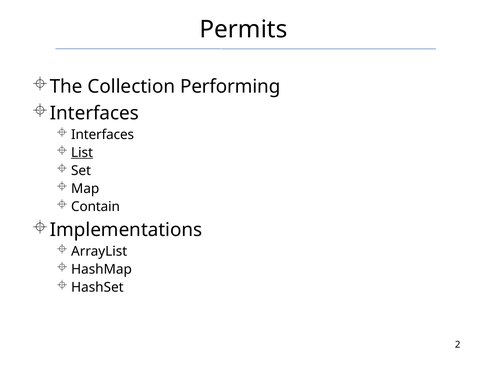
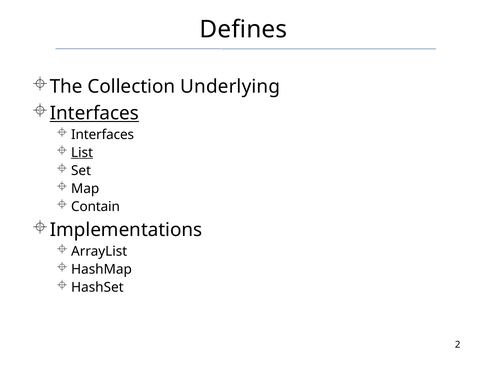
Permits: Permits -> Defines (243, 29)
Performing: Performing -> Underlying (230, 86)
Interfaces underline: none -> present (94, 113)
